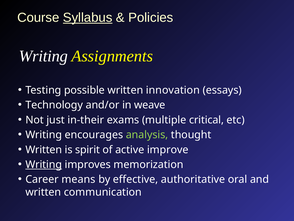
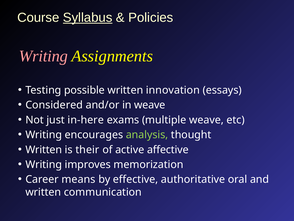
Writing colour: white -> pink (43, 56)
Technology: Technology -> Considered (54, 105)
in-their: in-their -> in-here (86, 120)
multiple critical: critical -> weave (206, 120)
spirit: spirit -> their (87, 149)
improve: improve -> affective (168, 149)
Writing underline: present -> none (44, 164)
